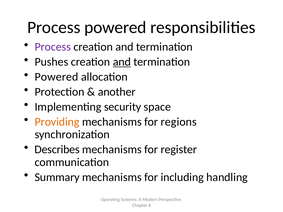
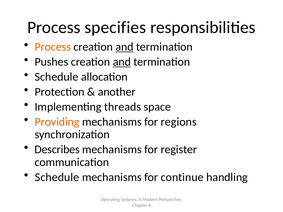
Process powered: powered -> specifies (115, 27)
Process colour: purple -> orange (53, 47)
and underline: none -> present (125, 47)
Powered: Powered -> Schedule (57, 77)
security: security -> threads (123, 107)
Summary: Summary -> Schedule (57, 177)
including: including -> continue (182, 177)
